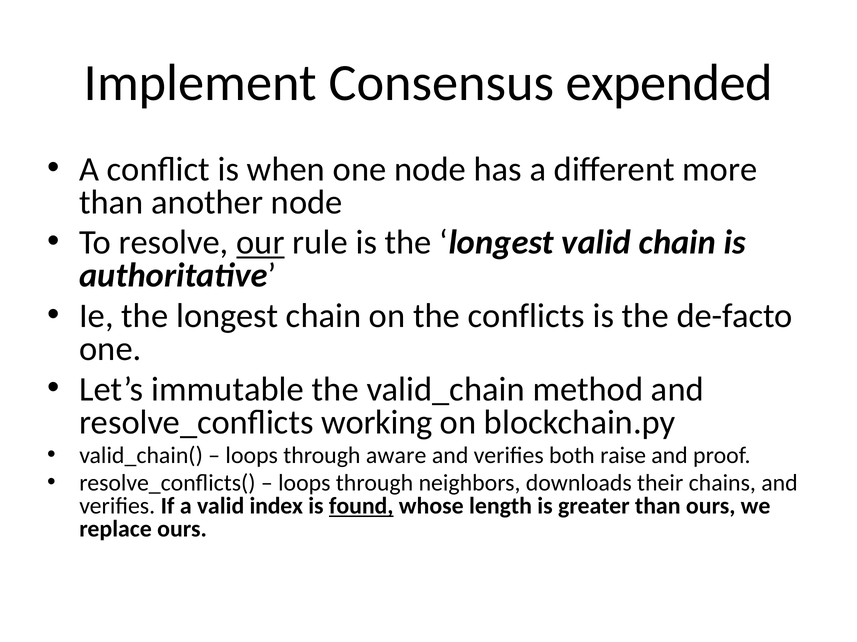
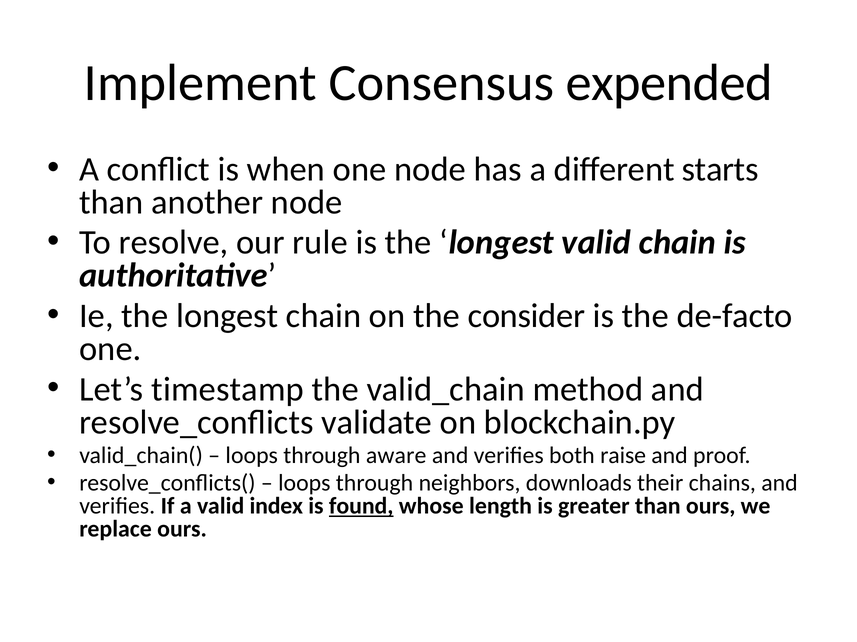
more: more -> starts (720, 169)
our underline: present -> none (260, 243)
conflicts: conflicts -> consider (526, 316)
immutable: immutable -> timestamp (228, 390)
working: working -> validate (377, 423)
